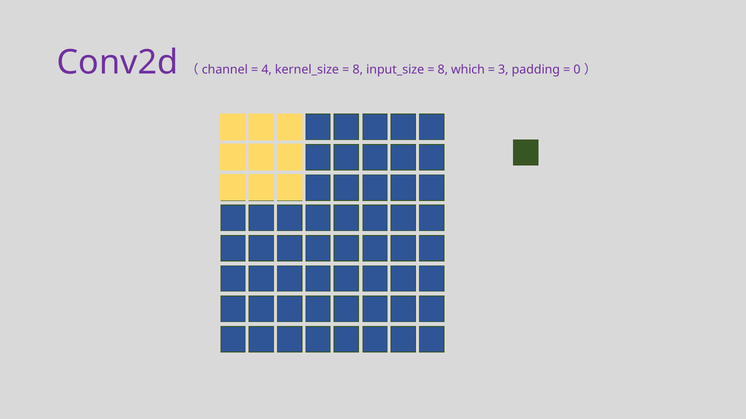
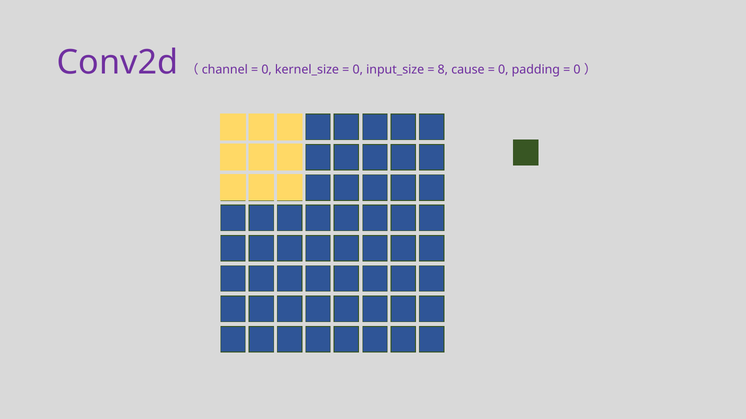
4: 4 -> 0 (267, 70)
8: 8 -> 0 (358, 70)
which: which -> cause (468, 70)
3: 3 -> 0 (503, 70)
